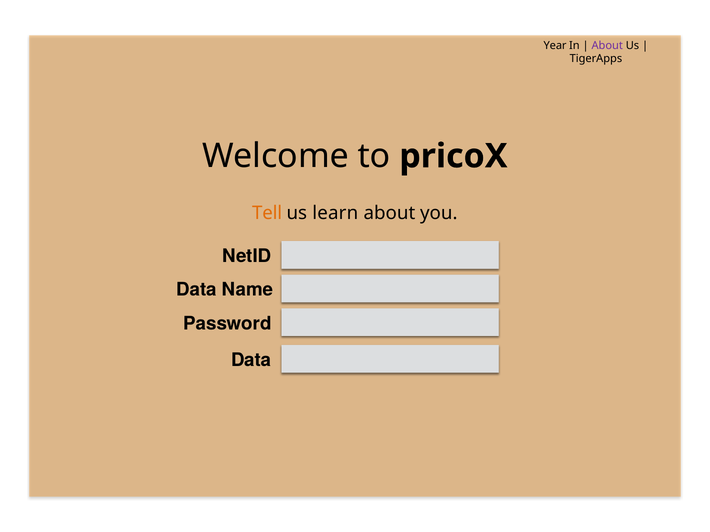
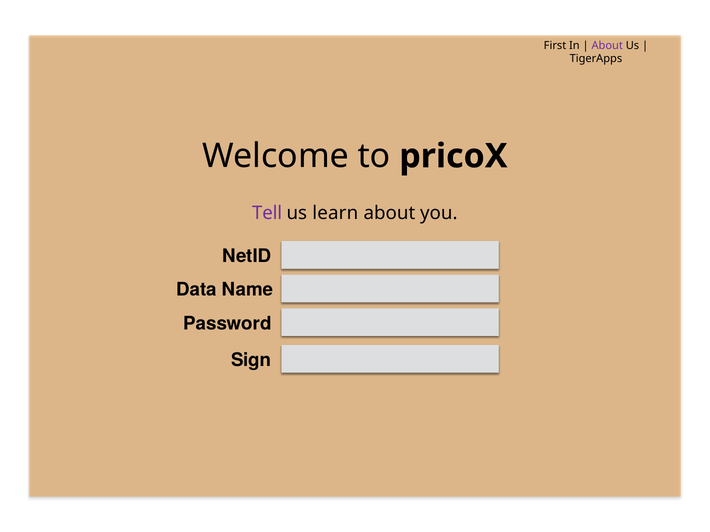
Year: Year -> First (555, 45)
Tell colour: orange -> purple (267, 213)
Data: Data -> Sign (251, 360)
